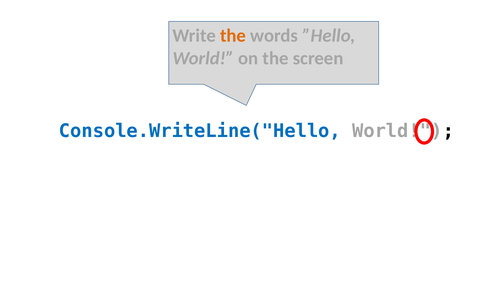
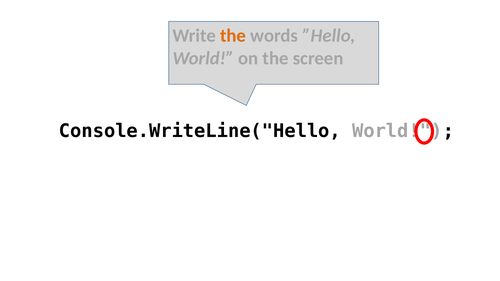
Console.WriteLine("Hello colour: blue -> black (200, 131)
